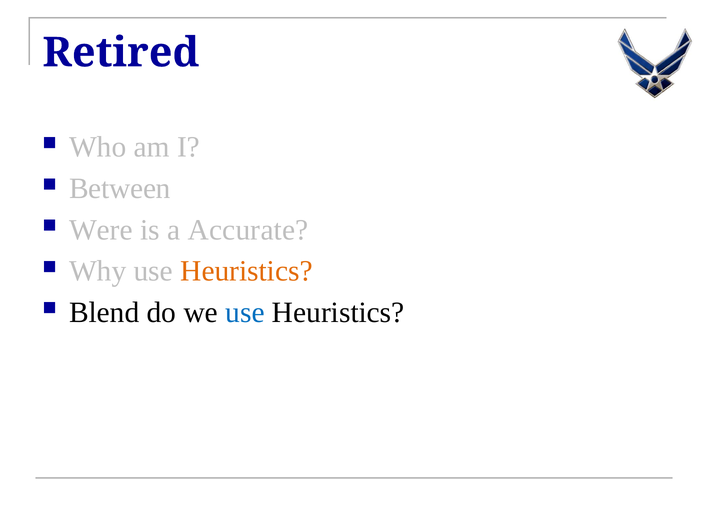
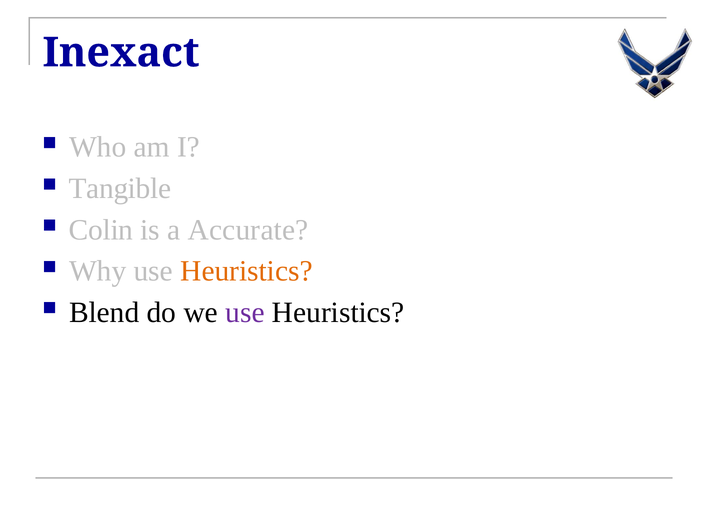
Retired: Retired -> Inexact (121, 53)
Between: Between -> Tangible (120, 189)
Were: Were -> Colin (101, 230)
use colour: blue -> purple (245, 312)
